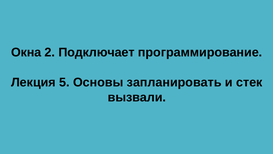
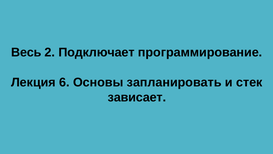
Окна: Окна -> Весь (26, 52)
5: 5 -> 6 (64, 82)
вызвали: вызвали -> зависает (137, 97)
